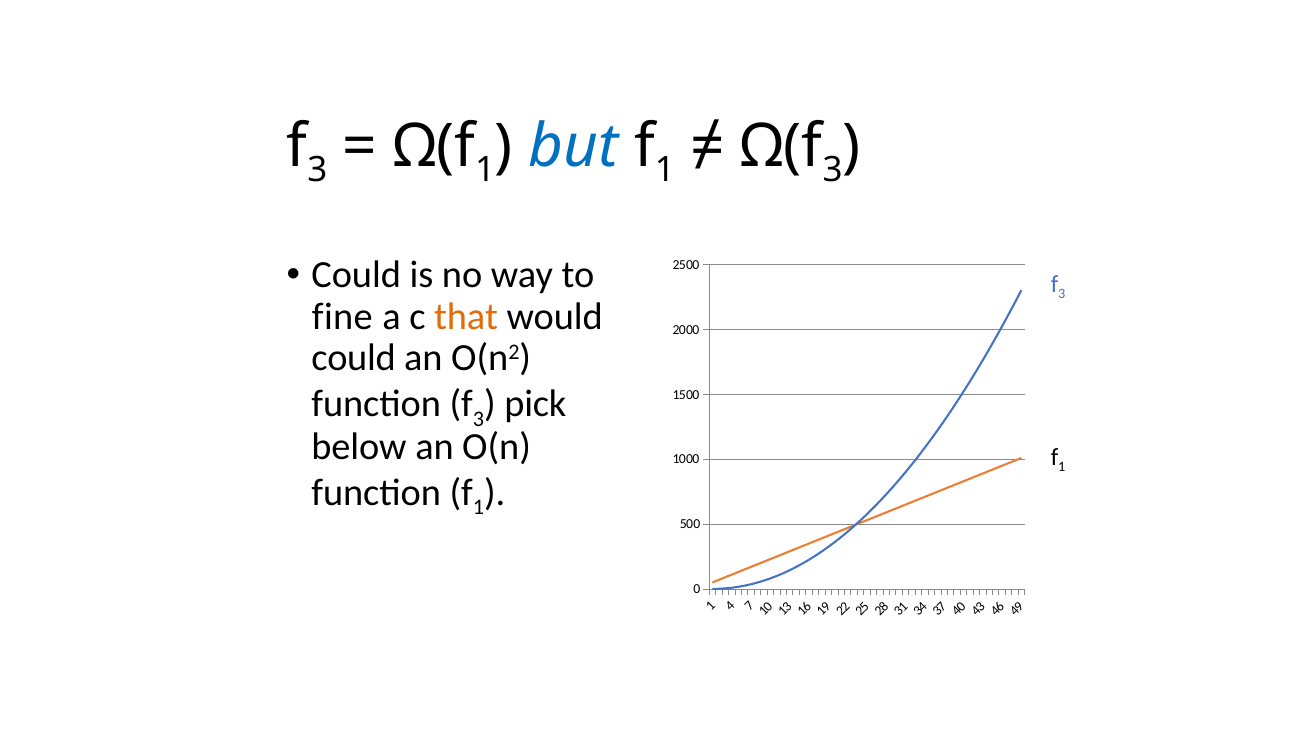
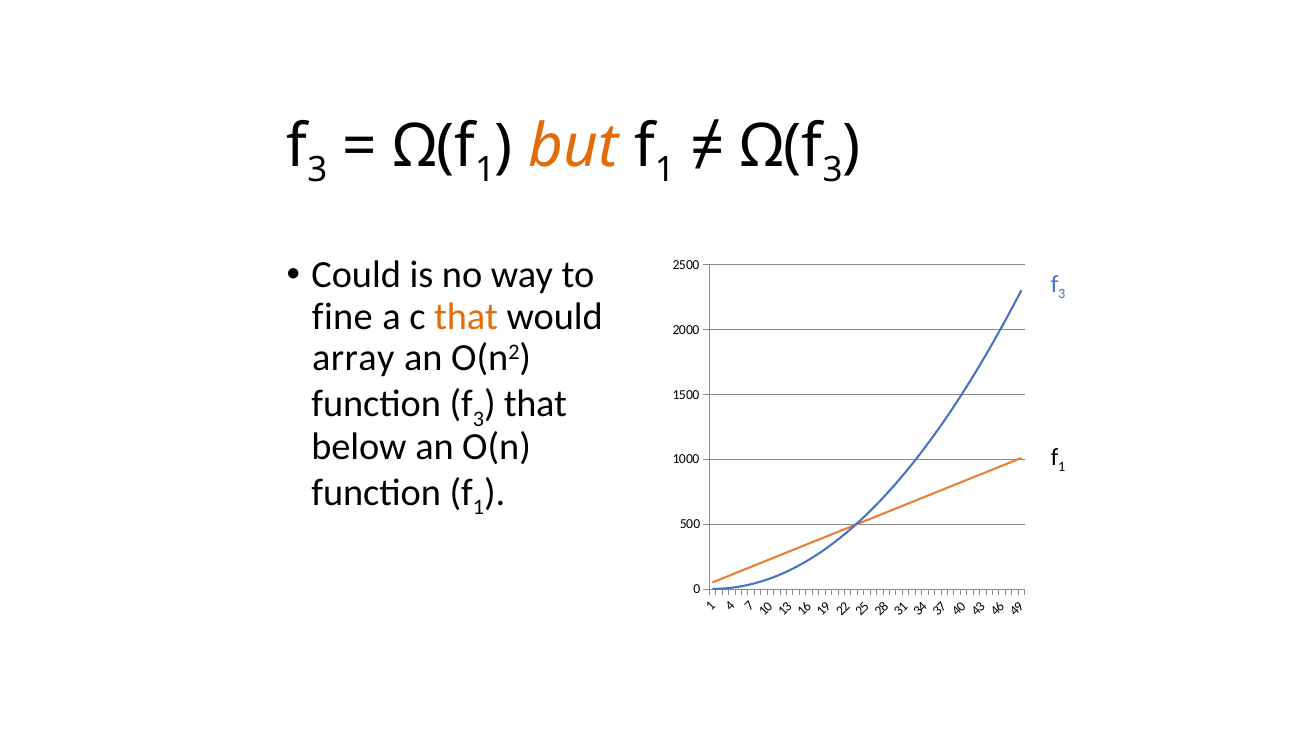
but colour: blue -> orange (574, 146)
could: could -> array (353, 358)
pick: pick -> that (535, 404)
